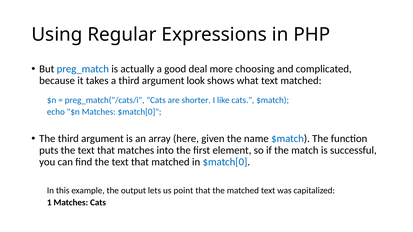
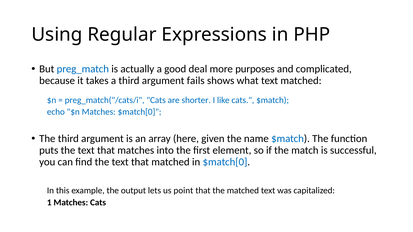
choosing: choosing -> purposes (255, 69)
look: look -> fails (196, 81)
